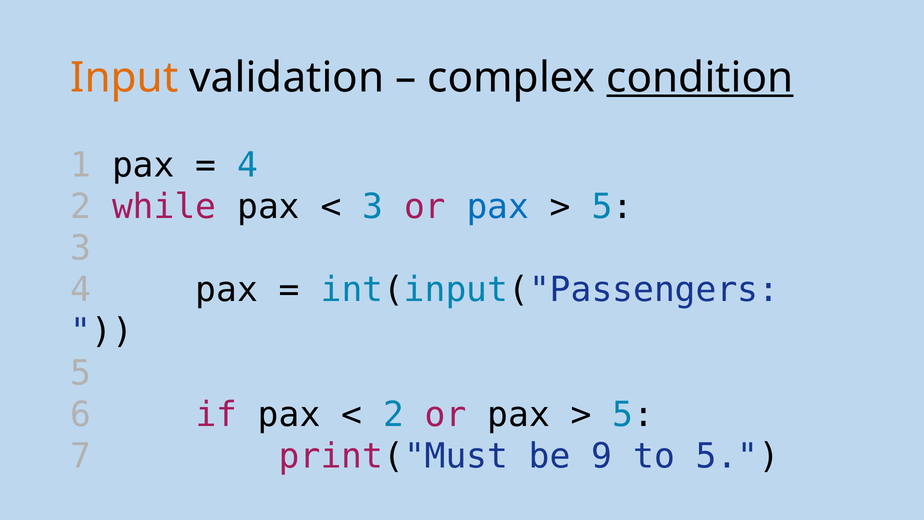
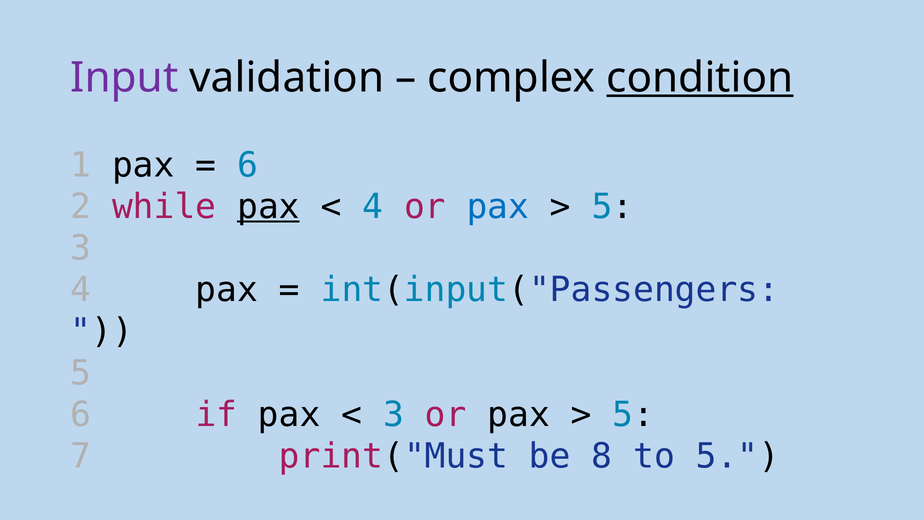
Input colour: orange -> purple (124, 78)
4: 4 -> 6 (248, 165)
pax underline: none -> present (268, 207)
3: 3 -> 4 (373, 207)
2: 2 -> 3 (394, 415)
9: 9 -> 8 (602, 456)
